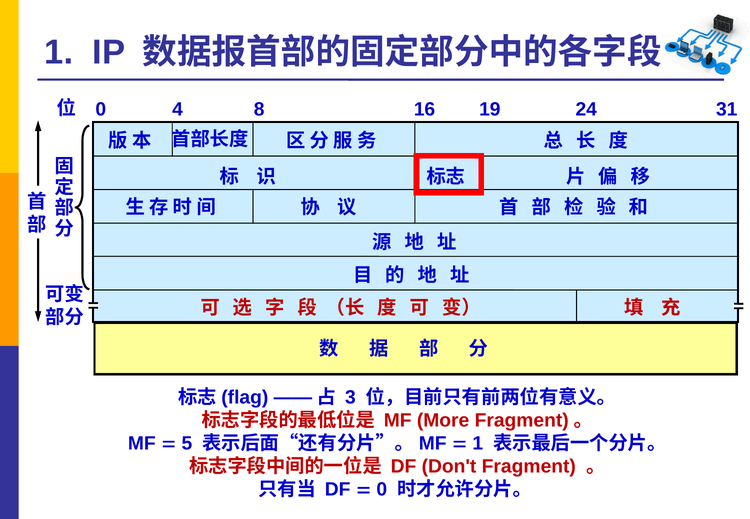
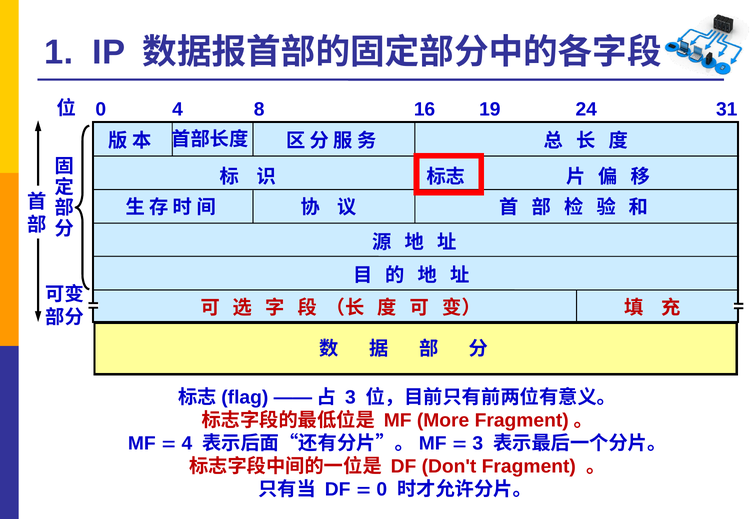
5: 5 -> 4 (187, 444)
1: 1 -> 3 (478, 444)
